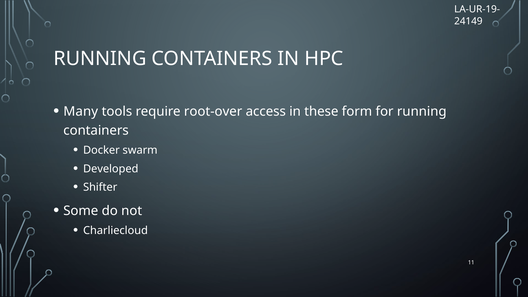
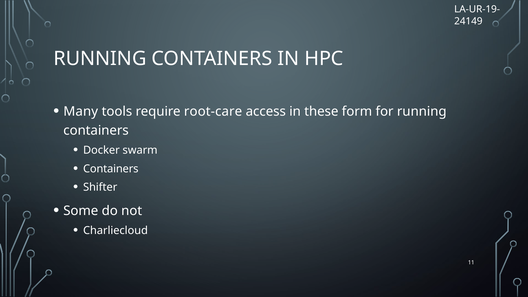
root-over: root-over -> root-care (213, 111)
Developed: Developed -> Containers (111, 169)
